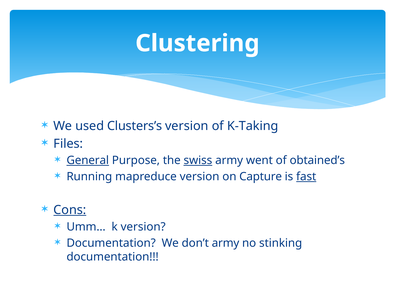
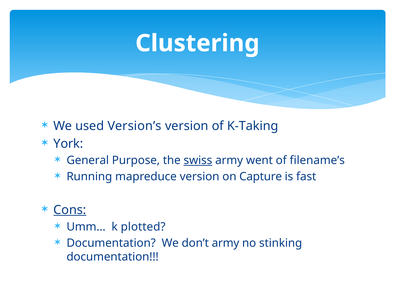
Clusters’s: Clusters’s -> Version’s (134, 126)
Files: Files -> York (68, 144)
General underline: present -> none (88, 161)
obtained’s: obtained’s -> filename’s (317, 161)
fast underline: present -> none (306, 177)
k version: version -> plotted (143, 227)
